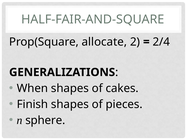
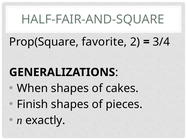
allocate: allocate -> favorite (104, 42)
2/4: 2/4 -> 3/4 (161, 42)
sphere: sphere -> exactly (45, 120)
